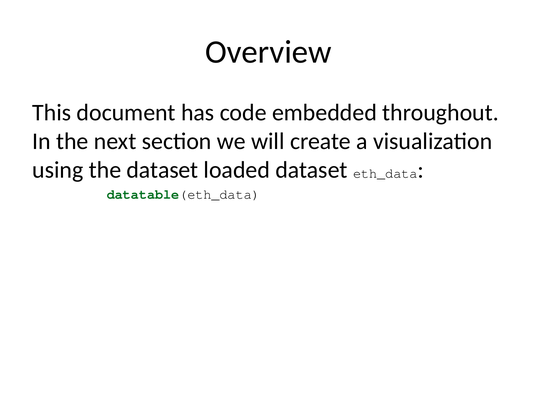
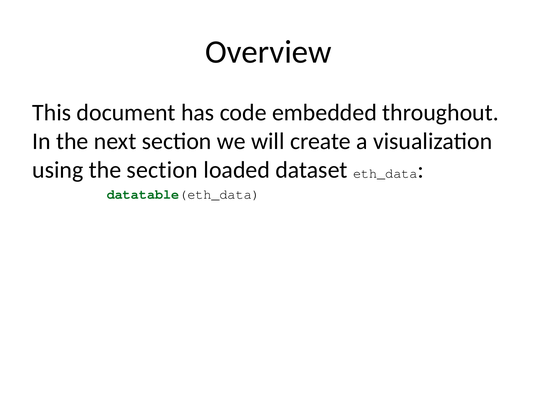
the dataset: dataset -> section (162, 170)
